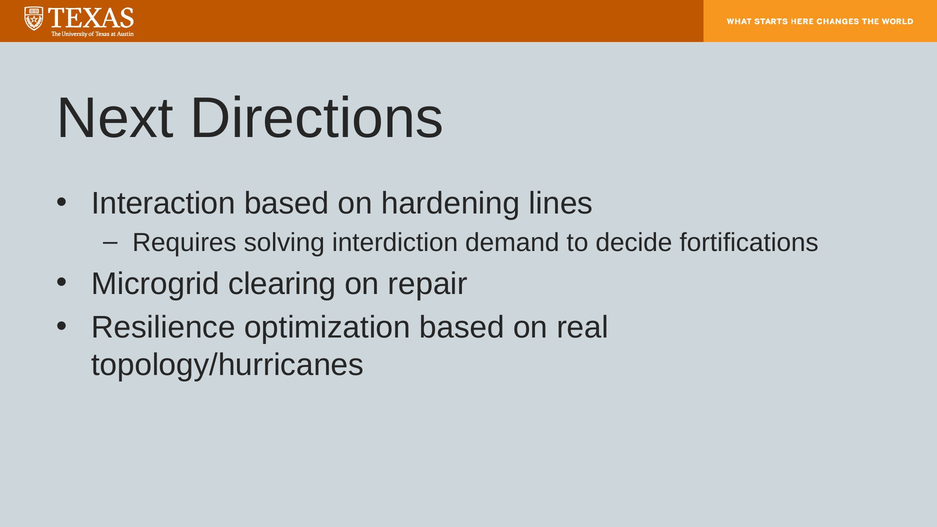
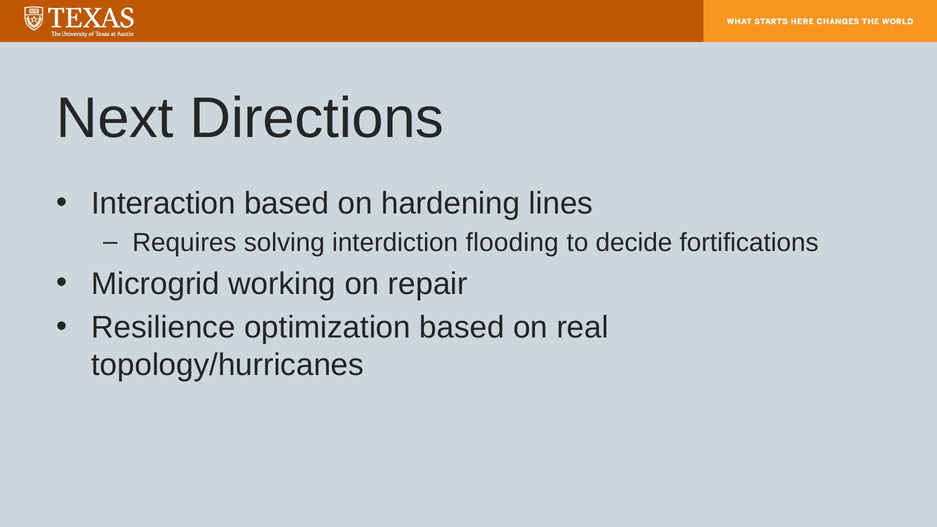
demand: demand -> flooding (512, 243)
clearing: clearing -> working (282, 284)
